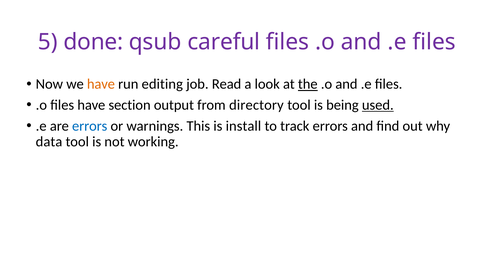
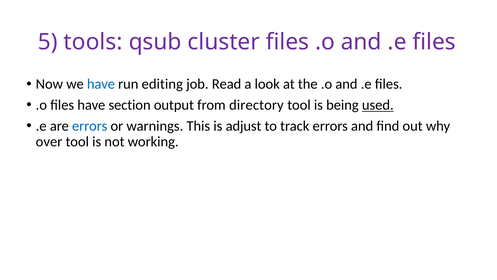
done: done -> tools (93, 42)
careful: careful -> cluster (224, 42)
have colour: orange -> blue (101, 84)
the underline: present -> none (308, 84)
install: install -> adjust (244, 126)
data: data -> over (49, 141)
